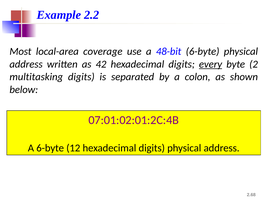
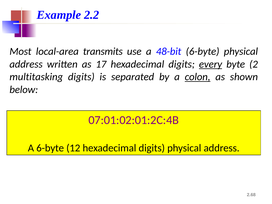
coverage: coverage -> transmits (103, 51)
42: 42 -> 17 (101, 64)
colon underline: none -> present (198, 77)
